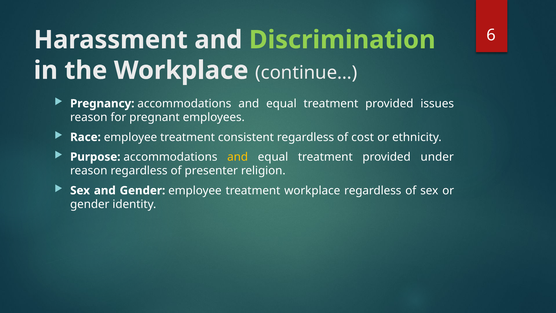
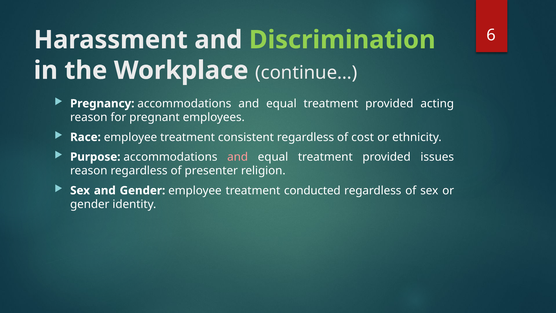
issues: issues -> acting (437, 103)
and colour: yellow -> pink (238, 157)
under: under -> issues (437, 157)
treatment workplace: workplace -> conducted (312, 190)
